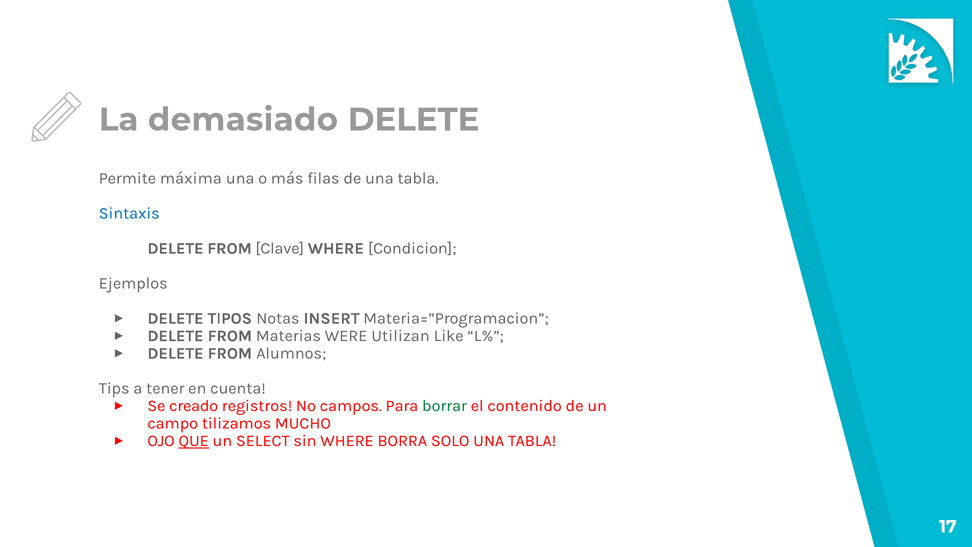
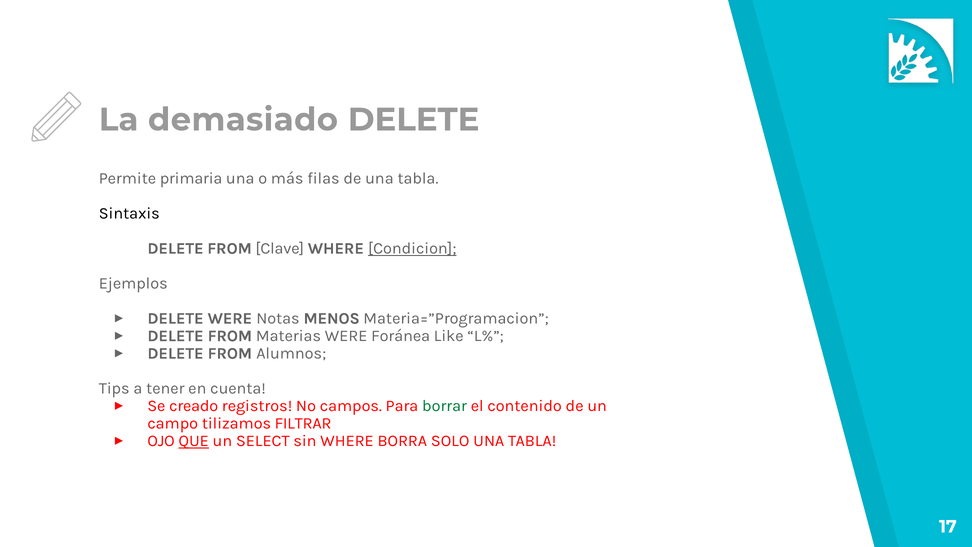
máxima: máxima -> primaria (191, 178)
Sintaxis colour: blue -> black (129, 213)
Condicion underline: none -> present (412, 248)
DELETE TIPOS: TIPOS -> WERE (230, 318)
INSERT: INSERT -> MENOS (332, 318)
Utilizan: Utilizan -> Foránea (401, 336)
MUCHO: MUCHO -> FILTRAR (303, 423)
